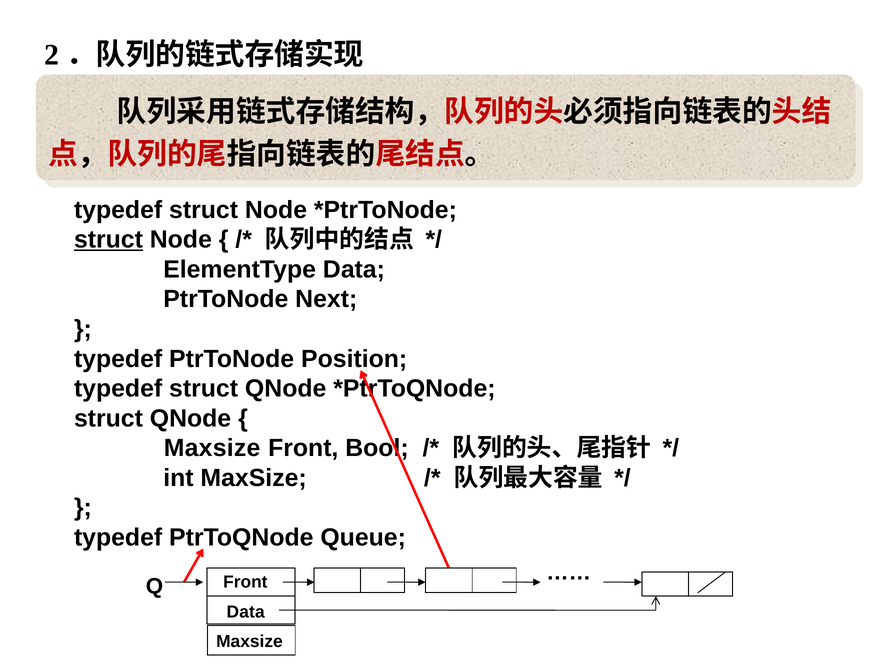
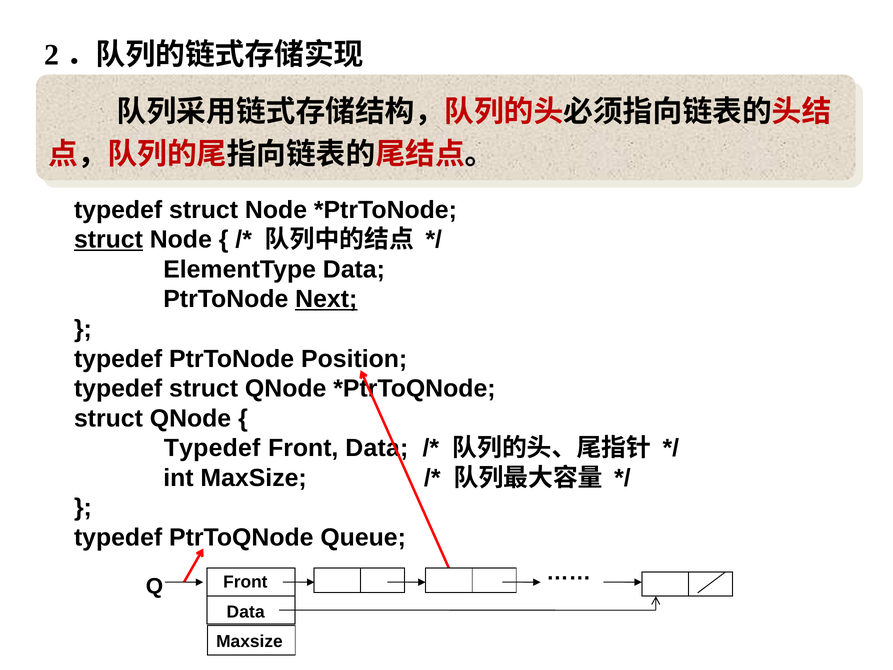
Next underline: none -> present (326, 299)
Maxsize: Maxsize -> Typedef (212, 448)
Bool: Bool -> Data (377, 448)
